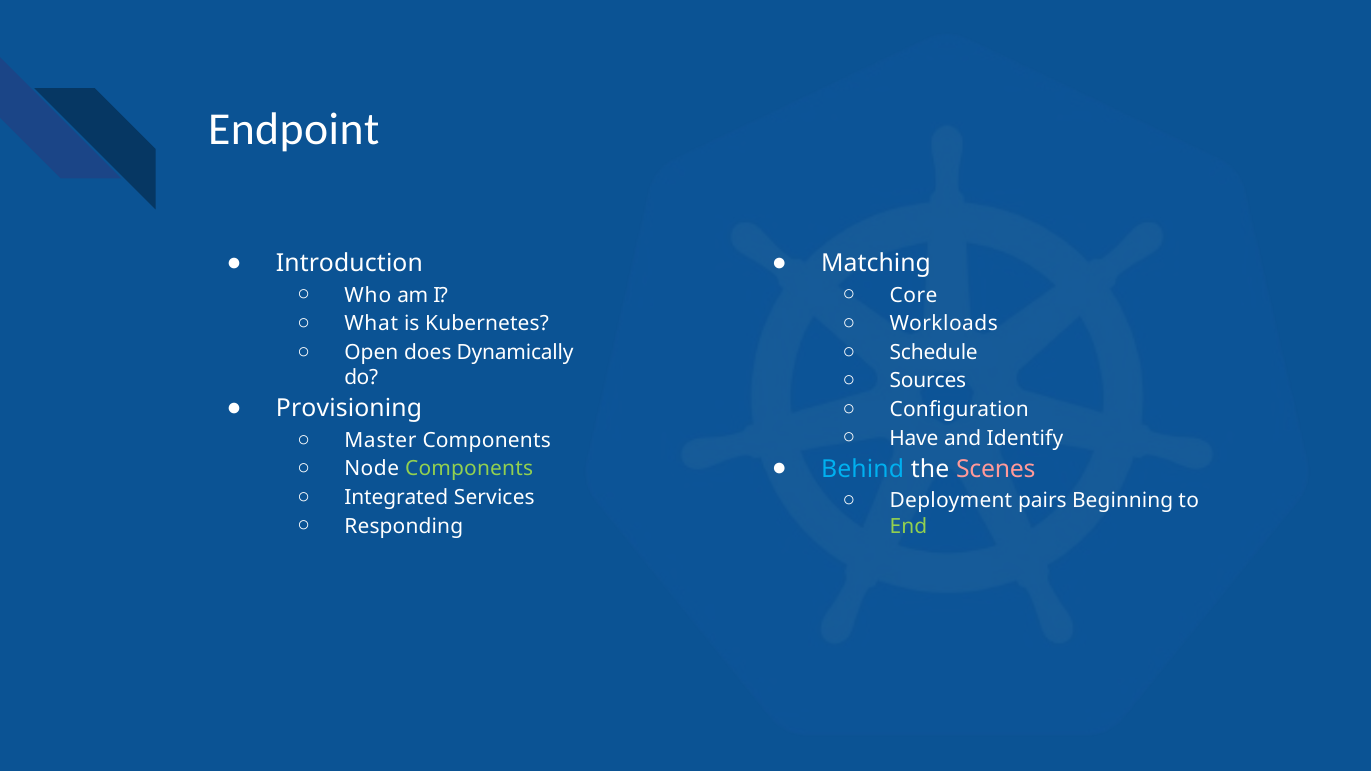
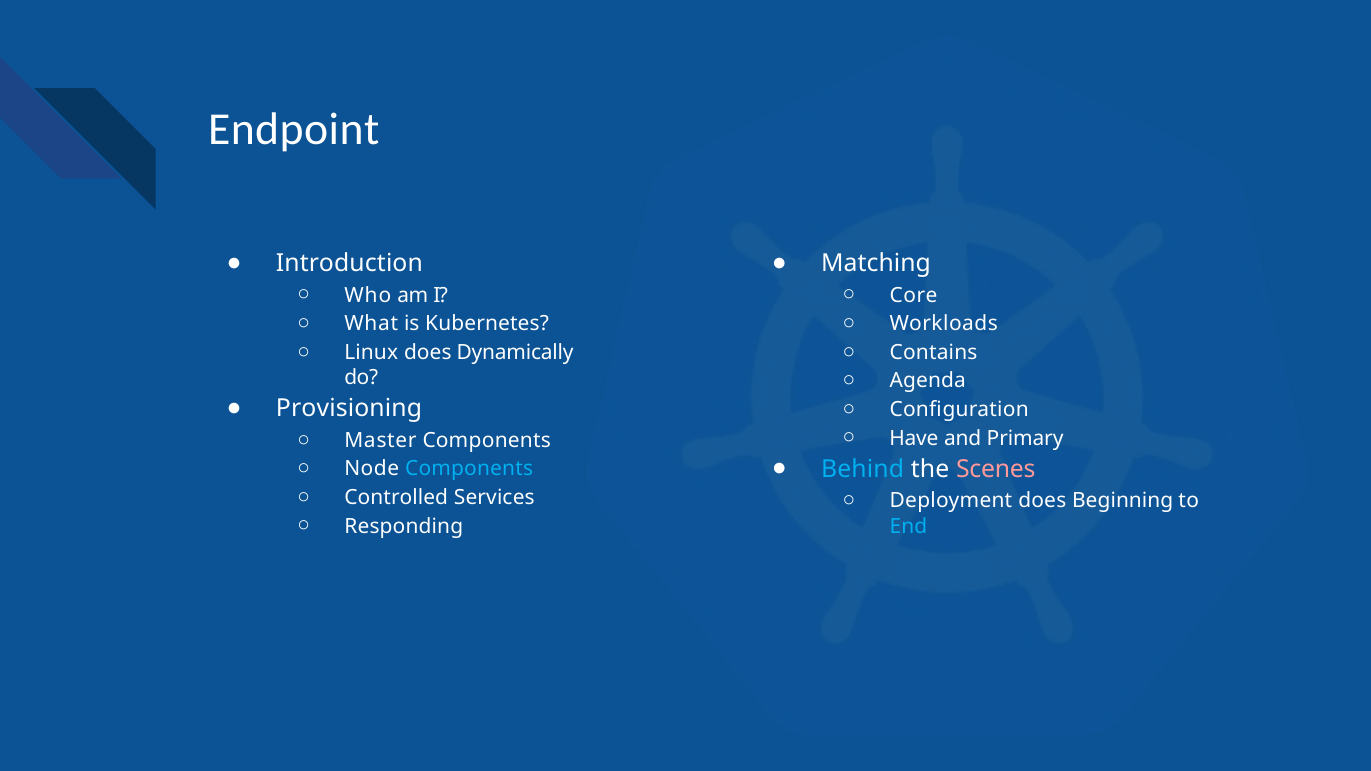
Open: Open -> Linux (371, 353)
Schedule: Schedule -> Contains (934, 353)
Sources: Sources -> Agenda (928, 381)
Identify: Identify -> Primary (1025, 438)
Components colour: light green -> light blue (469, 469)
Integrated: Integrated -> Controlled (396, 498)
Deployment pairs: pairs -> does (1042, 501)
End colour: light green -> light blue (908, 526)
